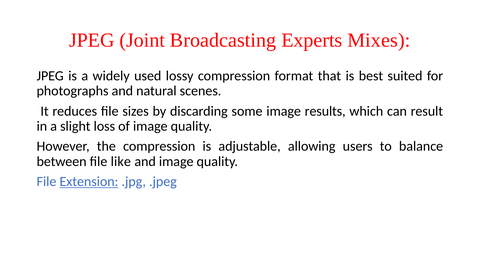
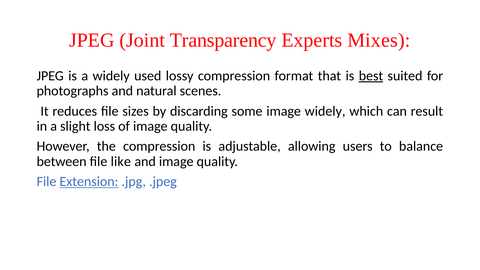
Broadcasting: Broadcasting -> Transparency (223, 40)
best underline: none -> present (371, 76)
image results: results -> widely (325, 111)
